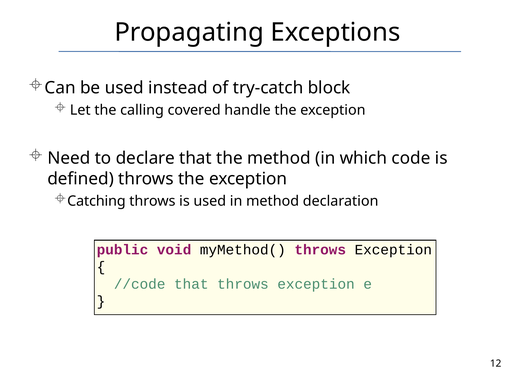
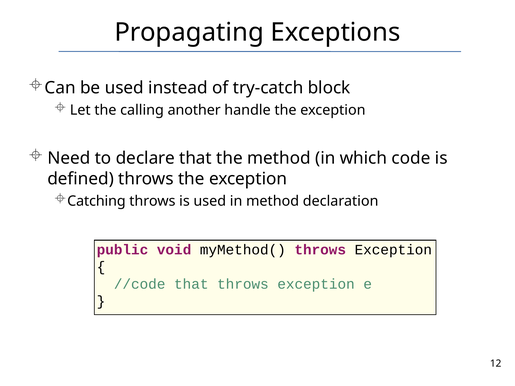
covered: covered -> another (194, 110)
